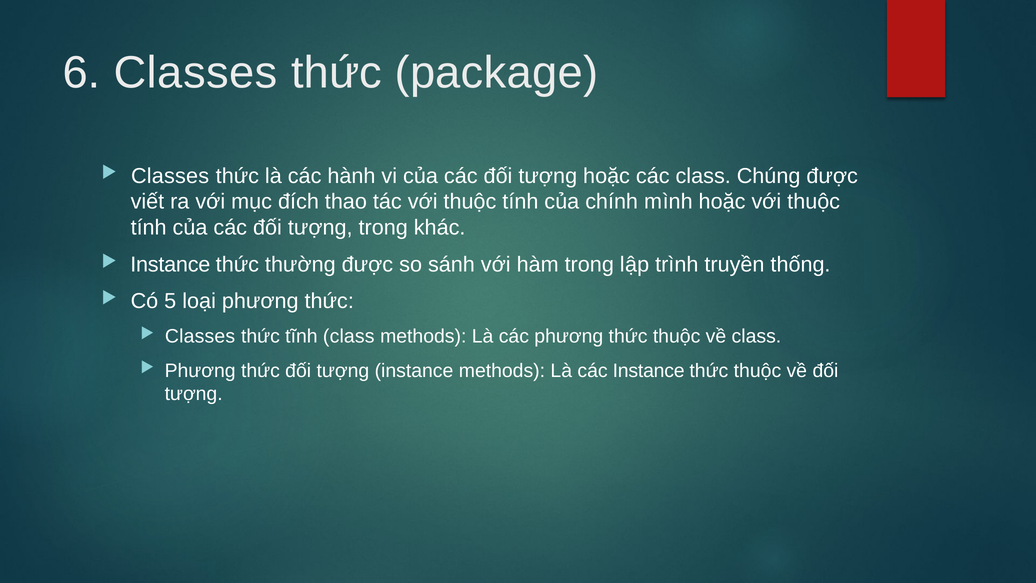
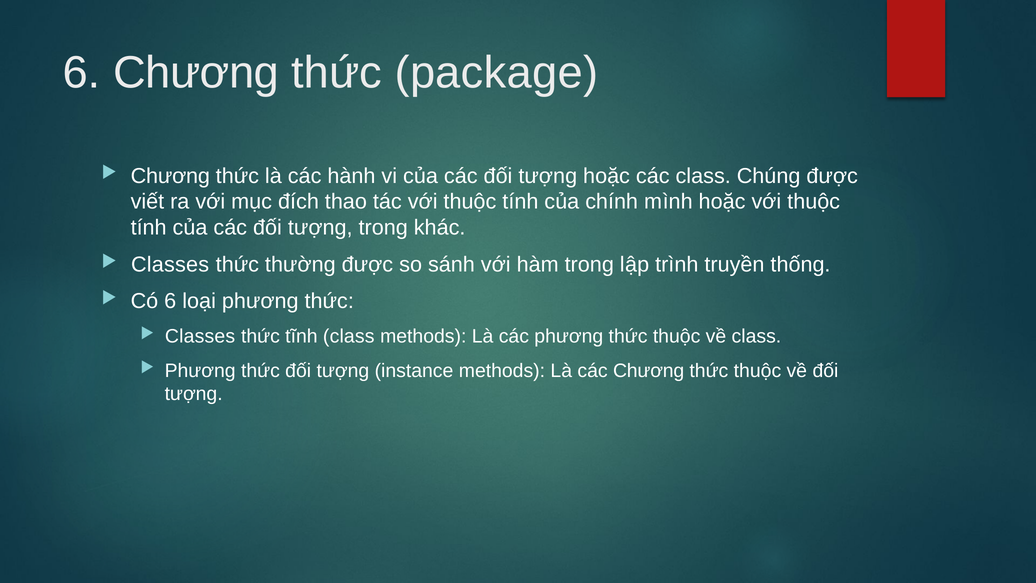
6 Classes: Classes -> Chương (196, 73)
Classes: Classes -> Chương (170, 176)
Instance: Instance -> Classes (170, 264)
Có 5: 5 -> 6 (170, 301)
các Instance: Instance -> Chương (649, 370)
